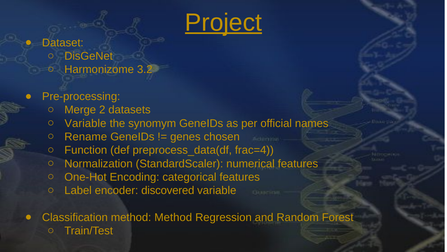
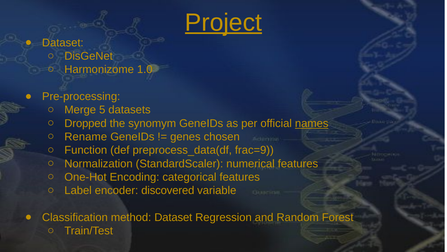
3.2: 3.2 -> 1.0 (145, 69)
2: 2 -> 5 (102, 110)
Variable: Variable -> Dropped (86, 123)
names underline: none -> present (312, 123)
frac=4: frac=4 -> frac=9 (254, 150)
method Method: Method -> Dataset (173, 217)
